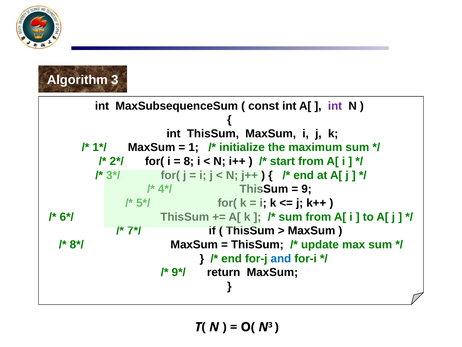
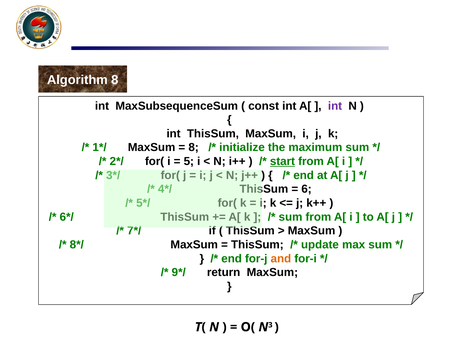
Algorithm 3: 3 -> 8 (115, 80)
1: 1 -> 8 (194, 147)
8: 8 -> 5 (189, 161)
start underline: none -> present (282, 161)
9: 9 -> 6 (306, 189)
and colour: blue -> orange (281, 258)
